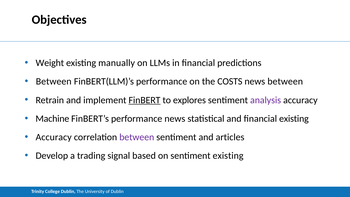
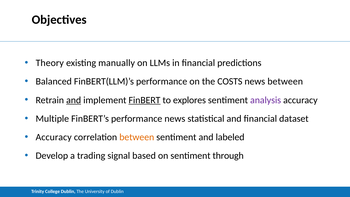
Weight: Weight -> Theory (50, 63)
Between: Between -> Balanced (54, 81)
and underline: none -> present (74, 100)
Machine: Machine -> Multiple (52, 119)
financial existing: existing -> dataset (294, 119)
between colour: purple -> orange (137, 137)
articles: articles -> labeled (230, 137)
sentiment existing: existing -> through (228, 156)
